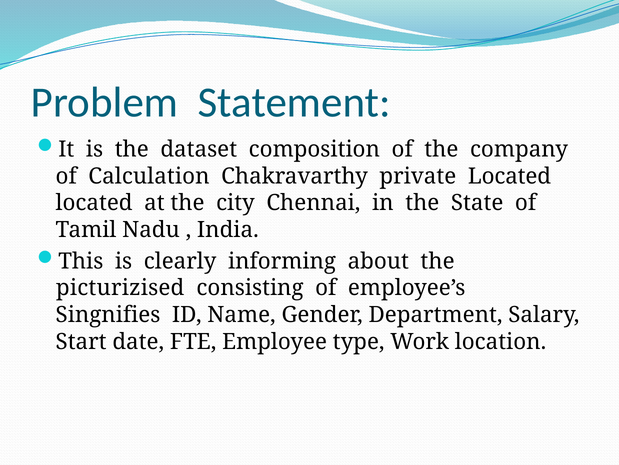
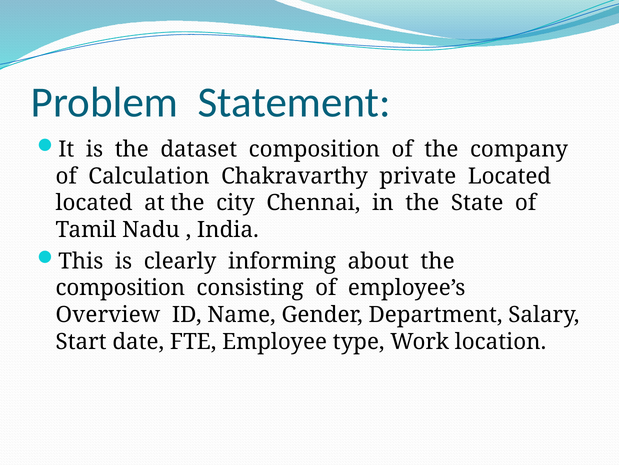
picturizised: picturizised -> composition (120, 288)
Singnifies: Singnifies -> Overview (108, 314)
